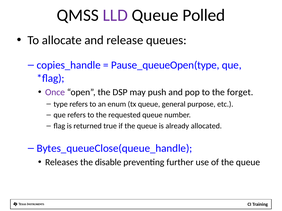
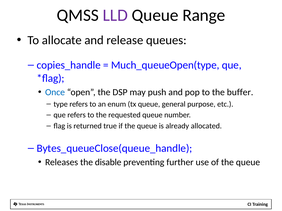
Polled: Polled -> Range (204, 15)
Pause_queueOpen(type: Pause_queueOpen(type -> Much_queueOpen(type (165, 65)
Once colour: purple -> blue (55, 92)
forget: forget -> buffer (240, 92)
